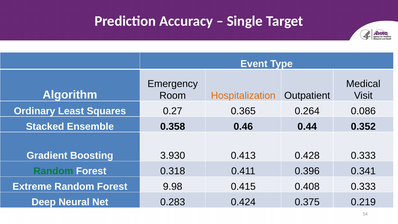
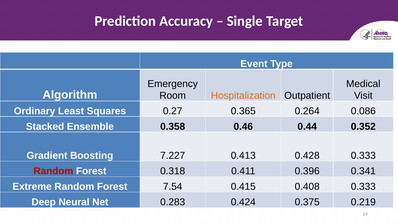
3.930: 3.930 -> 7.227 (173, 156)
Random colour: green -> red (53, 171)
9.98: 9.98 -> 7.54 (173, 187)
